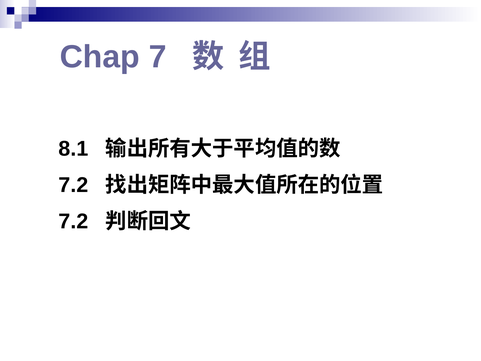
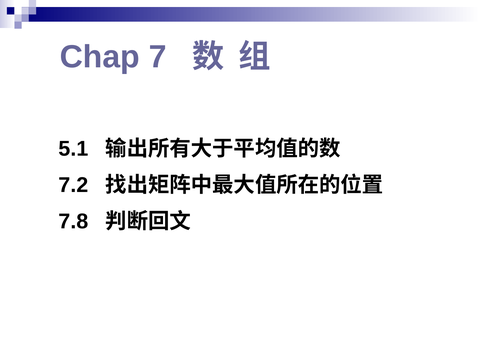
8.1: 8.1 -> 5.1 (73, 149)
7.2: 7.2 -> 7.8 (73, 221)
